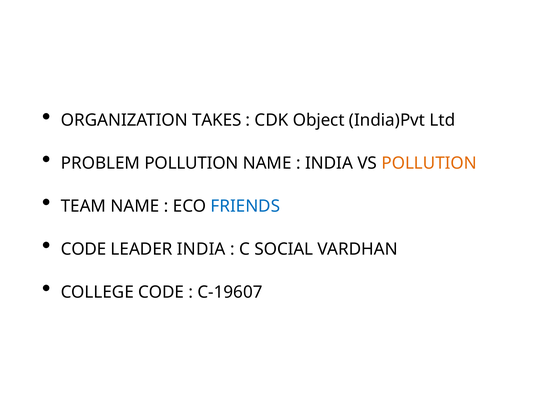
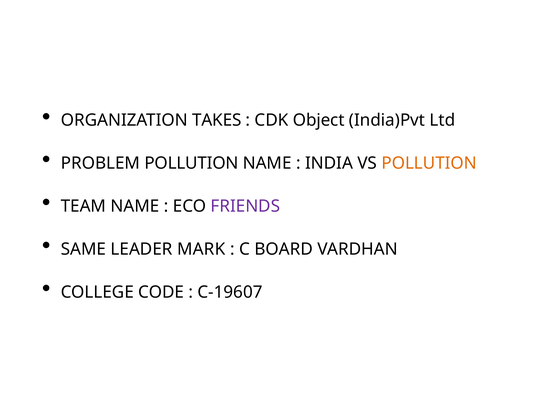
FRIENDS colour: blue -> purple (245, 206)
CODE: CODE -> SAME (83, 249)
LEADER INDIA: INDIA -> MARK (201, 249)
SOCIAL: SOCIAL -> BOARD (284, 249)
